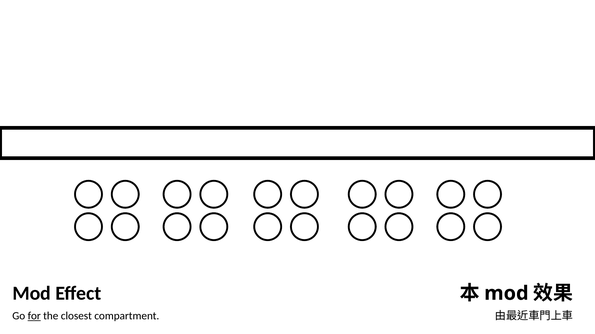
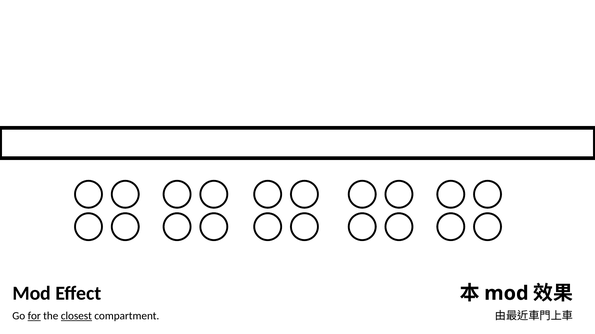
closest underline: none -> present (76, 317)
